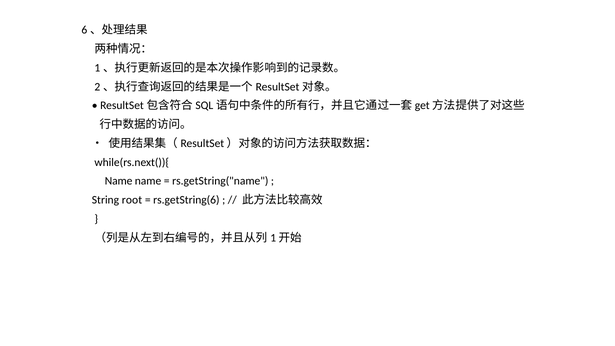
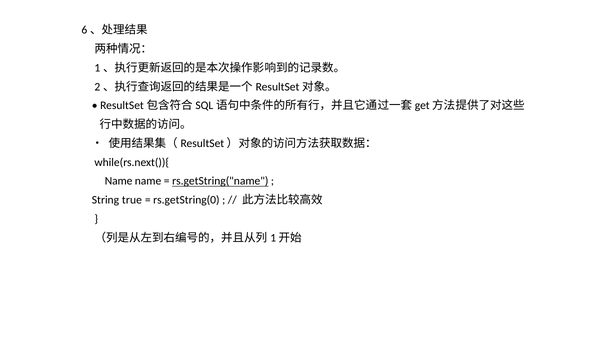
rs.getString("name underline: none -> present (220, 181)
root: root -> true (132, 200)
rs.getString(6: rs.getString(6 -> rs.getString(0 (186, 200)
